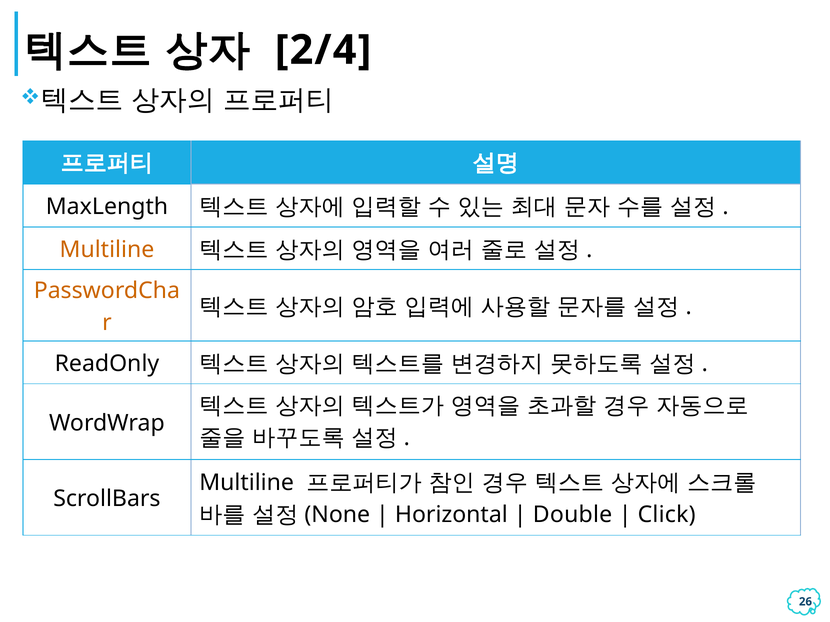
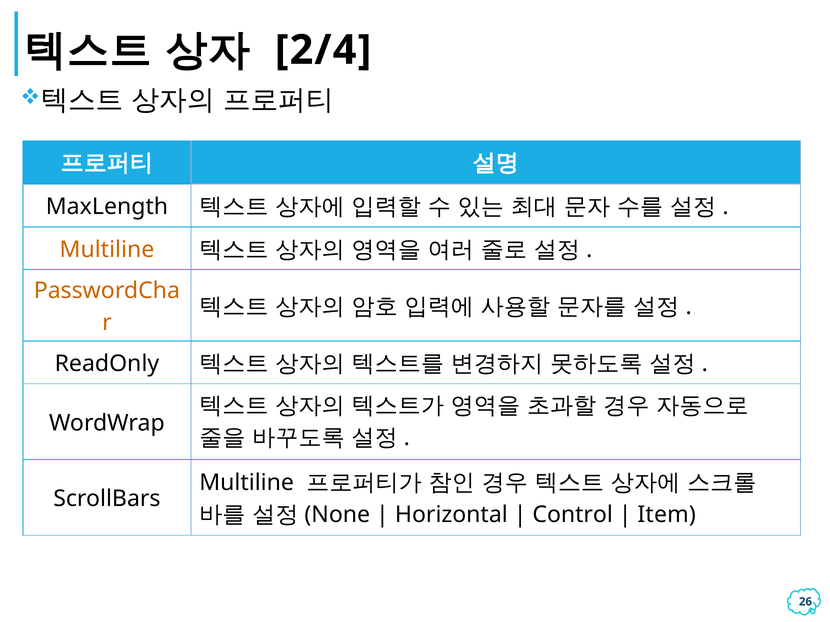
Double: Double -> Control (573, 515)
Click: Click -> Item (667, 515)
